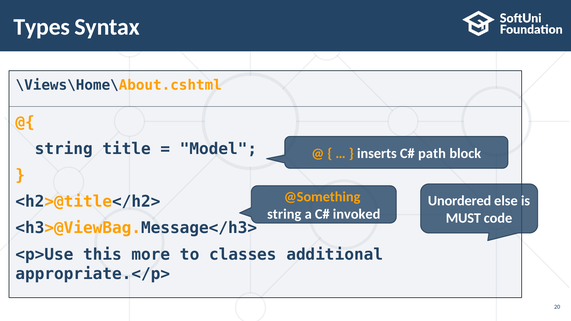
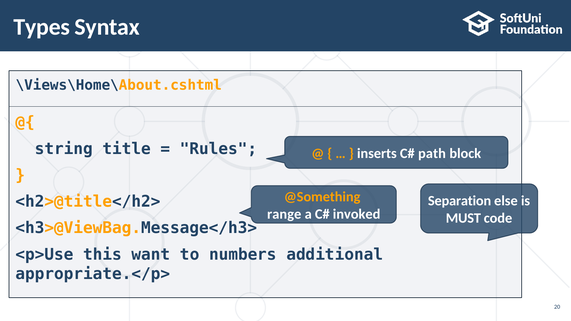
Model: Model -> Rules (219, 149)
Unordered: Unordered -> Separation (460, 201)
string: string -> range (284, 214)
more: more -> want (151, 255)
classes: classes -> numbers (243, 255)
